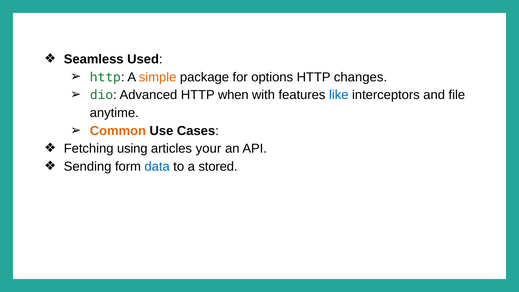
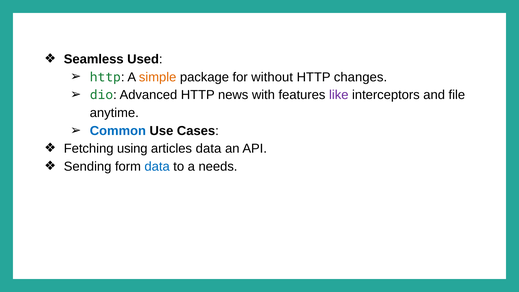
options: options -> without (272, 77)
when: when -> news (233, 95)
like colour: blue -> purple (339, 95)
Common colour: orange -> blue (118, 131)
articles your: your -> data (208, 149)
stored: stored -> needs (218, 167)
